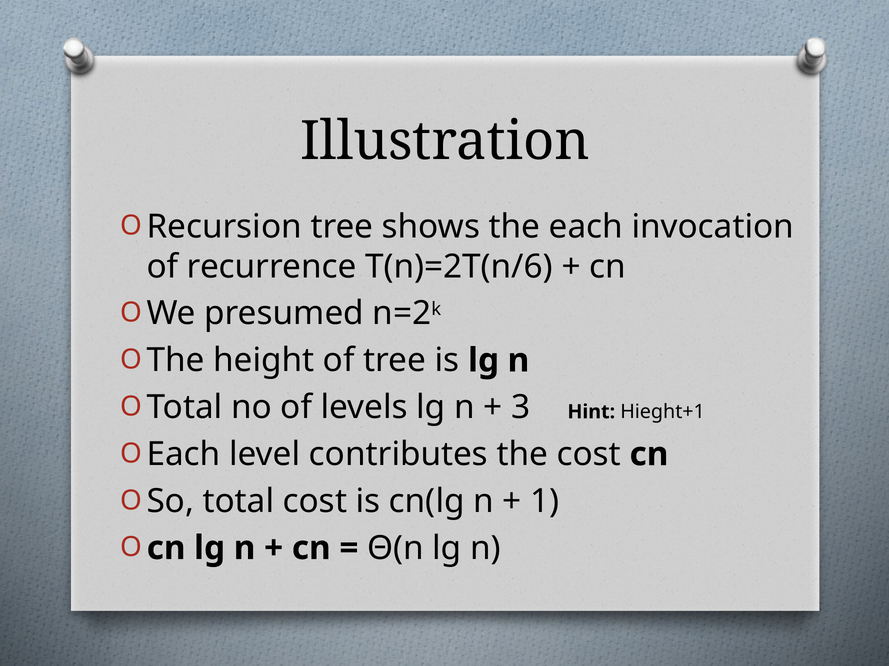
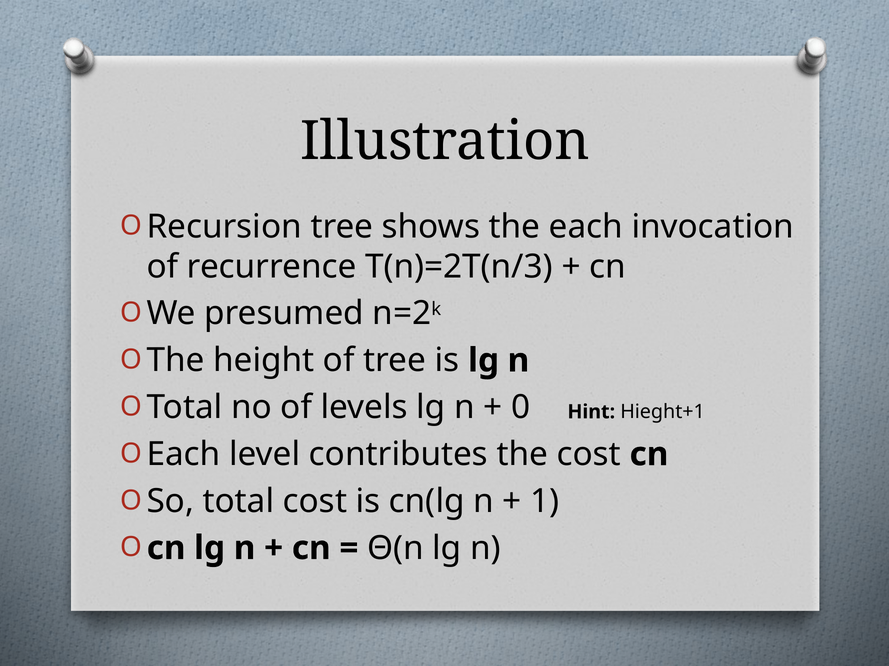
T(n)=2T(n/6: T(n)=2T(n/6 -> T(n)=2T(n/3 (459, 267)
3: 3 -> 0 (521, 408)
